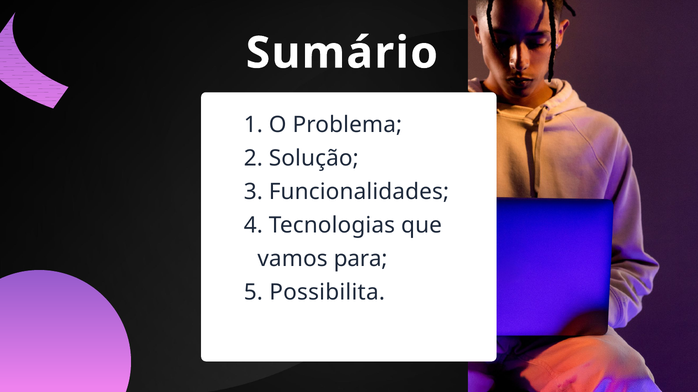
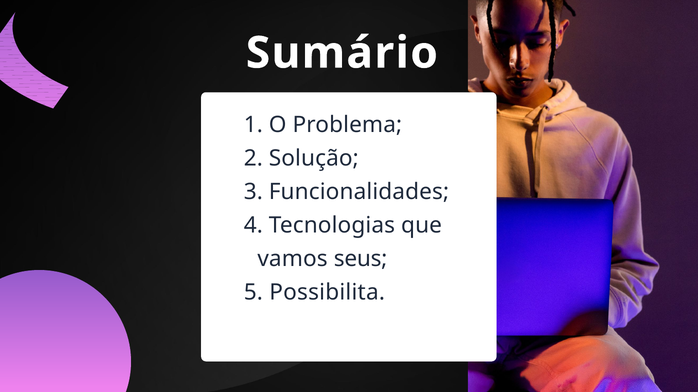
para: para -> seus (361, 259)
